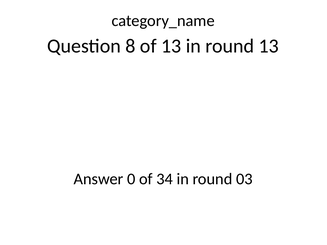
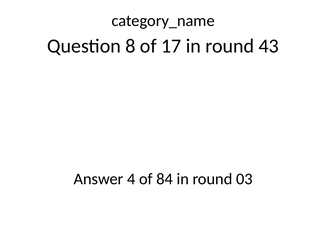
of 13: 13 -> 17 (171, 46)
round 13: 13 -> 43 (269, 46)
0: 0 -> 4 (131, 179)
34: 34 -> 84 (165, 179)
